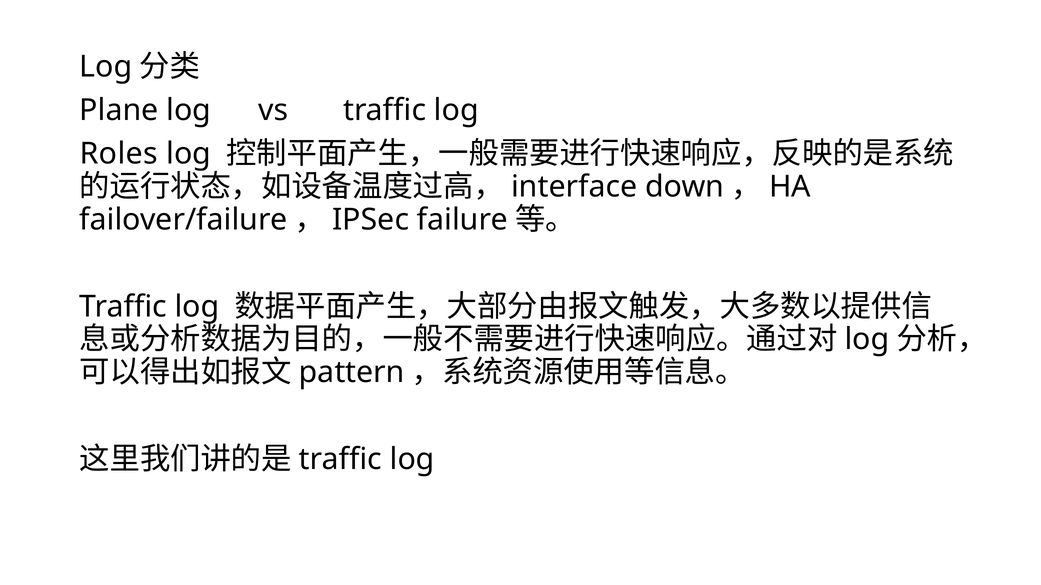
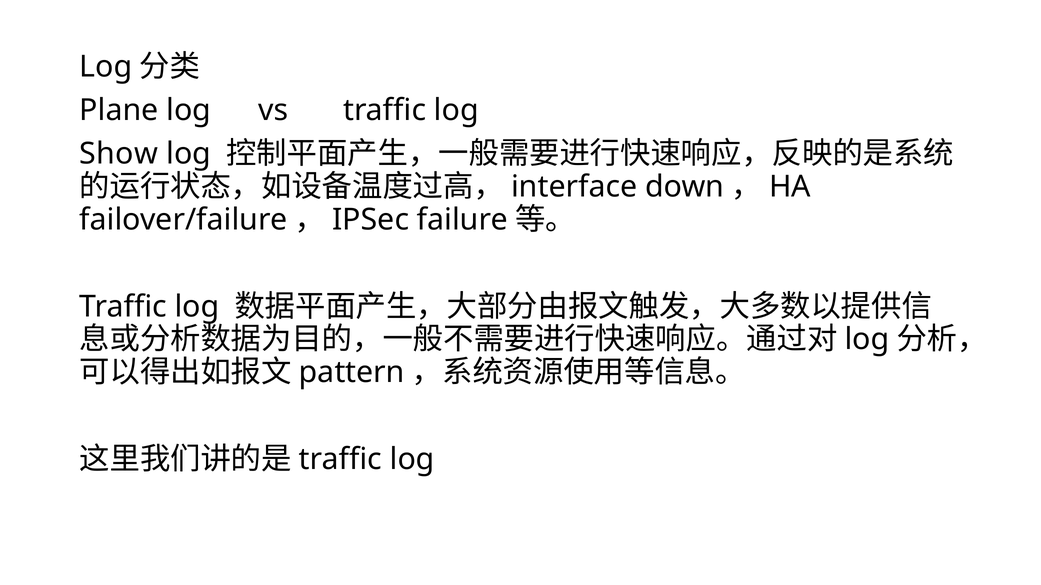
Roles: Roles -> Show (119, 154)
